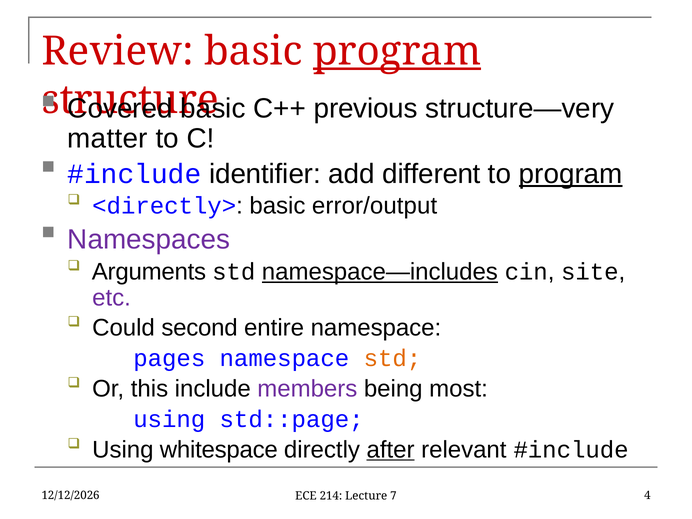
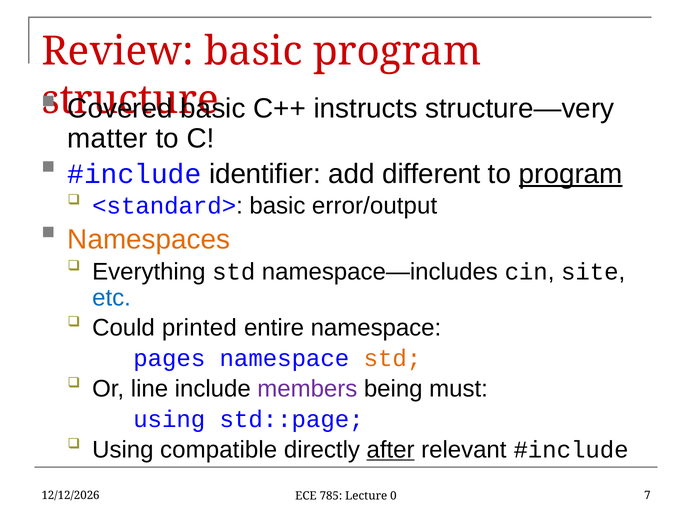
program underline: present -> none (397, 52)
previous: previous -> instructs (366, 109)
<directly>: <directly> -> <standard> (164, 206)
Namespaces colour: purple -> orange (149, 240)
Arguments: Arguments -> Everything (149, 272)
namespace—includes underline: present -> none (380, 272)
etc colour: purple -> blue (112, 298)
second: second -> printed (199, 328)
this: this -> line (149, 389)
most: most -> must (458, 389)
whitespace: whitespace -> compatible (219, 450)
4: 4 -> 7 (647, 496)
214: 214 -> 785 (331, 496)
7: 7 -> 0 (393, 496)
